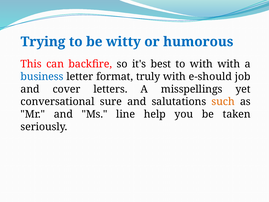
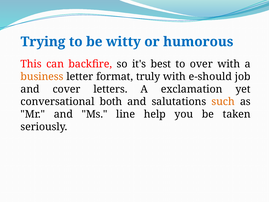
to with: with -> over (201, 64)
business colour: blue -> orange (42, 76)
misspellings: misspellings -> exclamation (192, 89)
sure: sure -> both (111, 102)
